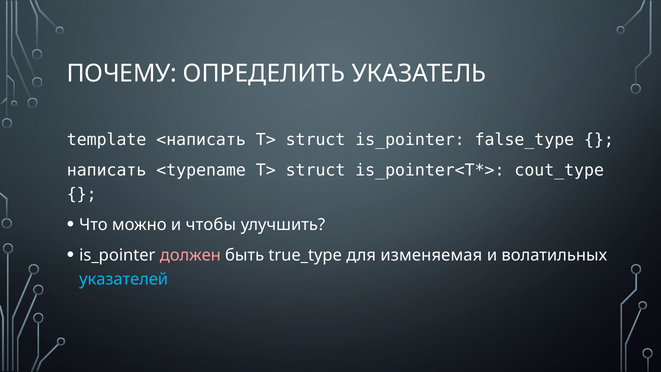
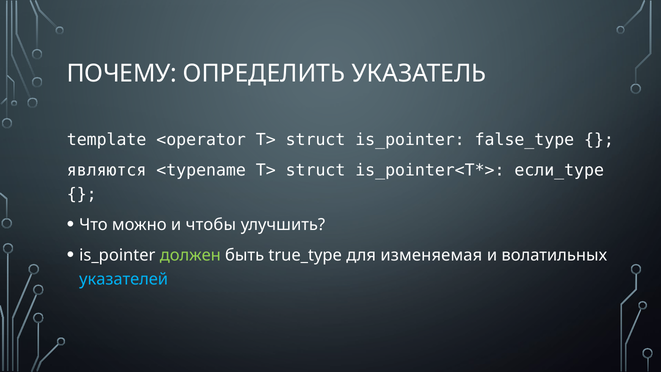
<написать: <написать -> <operator (201, 139)
написать: написать -> являются (107, 170)
cout_type: cout_type -> если_type (559, 170)
должен colour: pink -> light green (190, 255)
